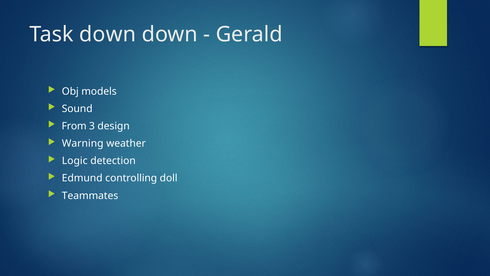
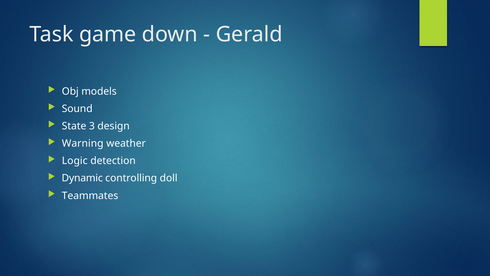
Task down: down -> game (108, 34)
From: From -> State (74, 126)
Edmund: Edmund -> Dynamic (82, 178)
